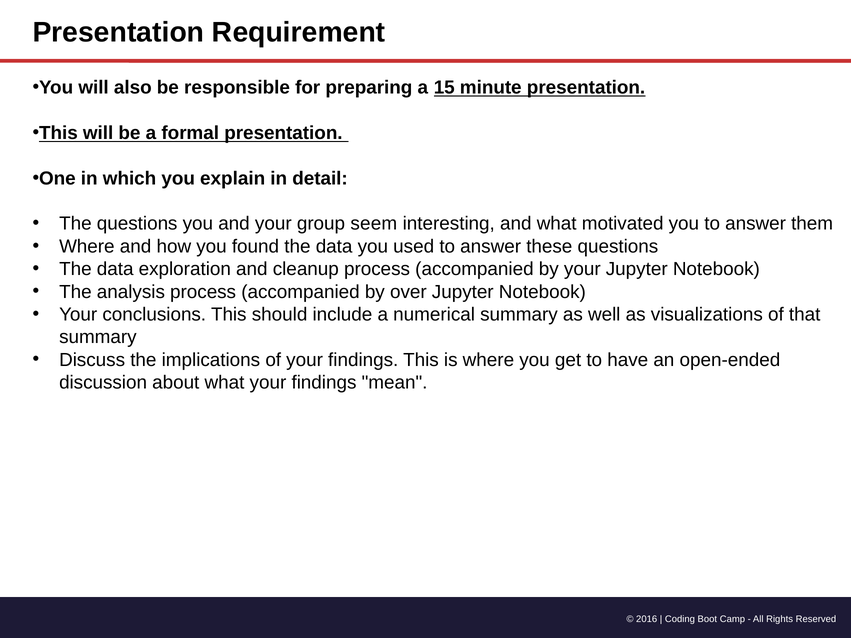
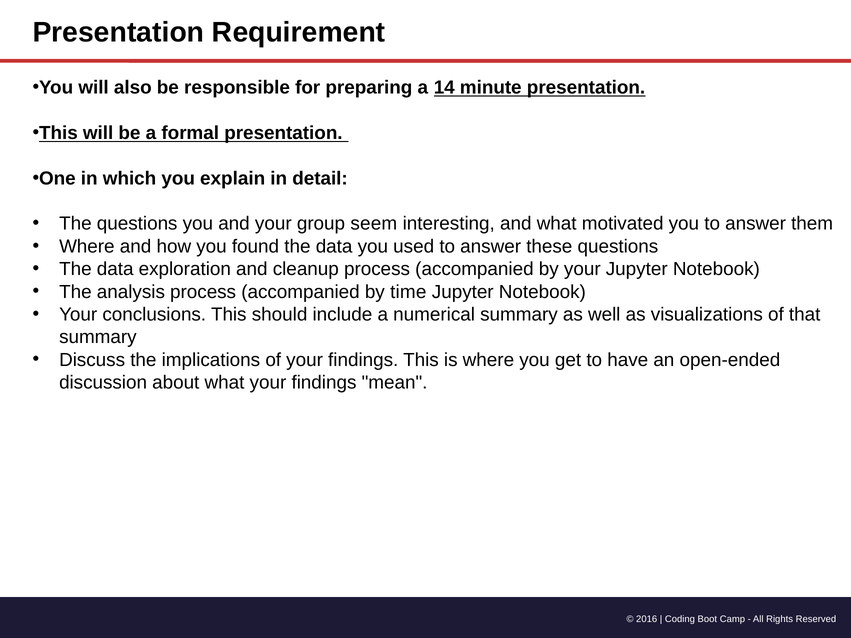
15: 15 -> 14 (444, 88)
over: over -> time (408, 292)
